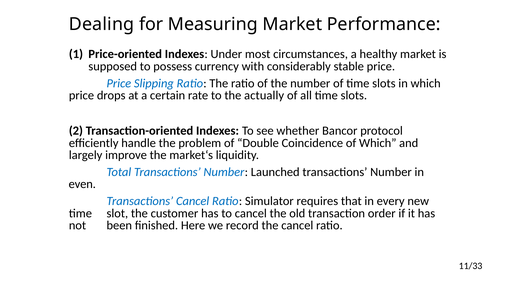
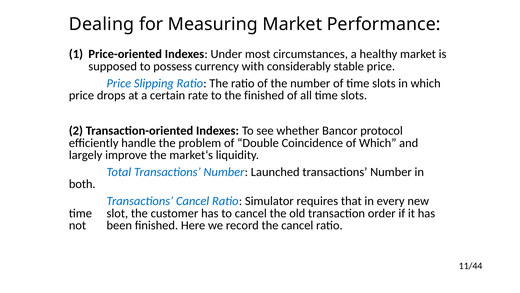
the actually: actually -> finished (264, 95)
even: even -> both (82, 184)
11/33: 11/33 -> 11/44 (471, 265)
